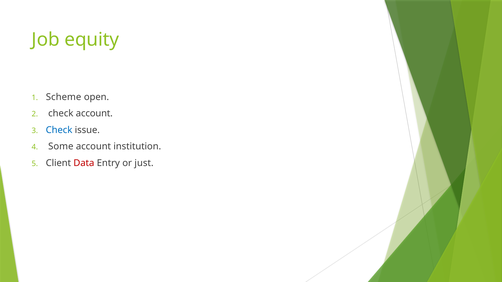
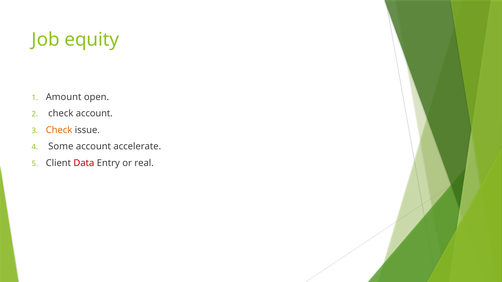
Scheme: Scheme -> Amount (64, 97)
Check colour: blue -> orange (59, 130)
institution: institution -> accelerate (137, 147)
just: just -> real (144, 163)
